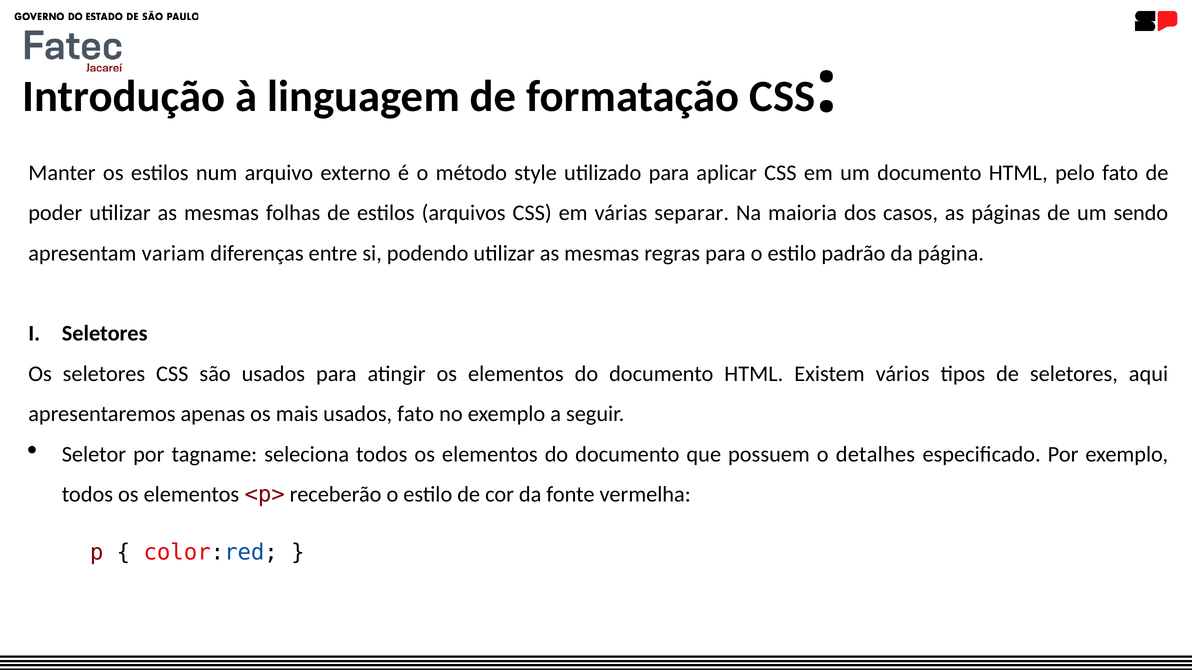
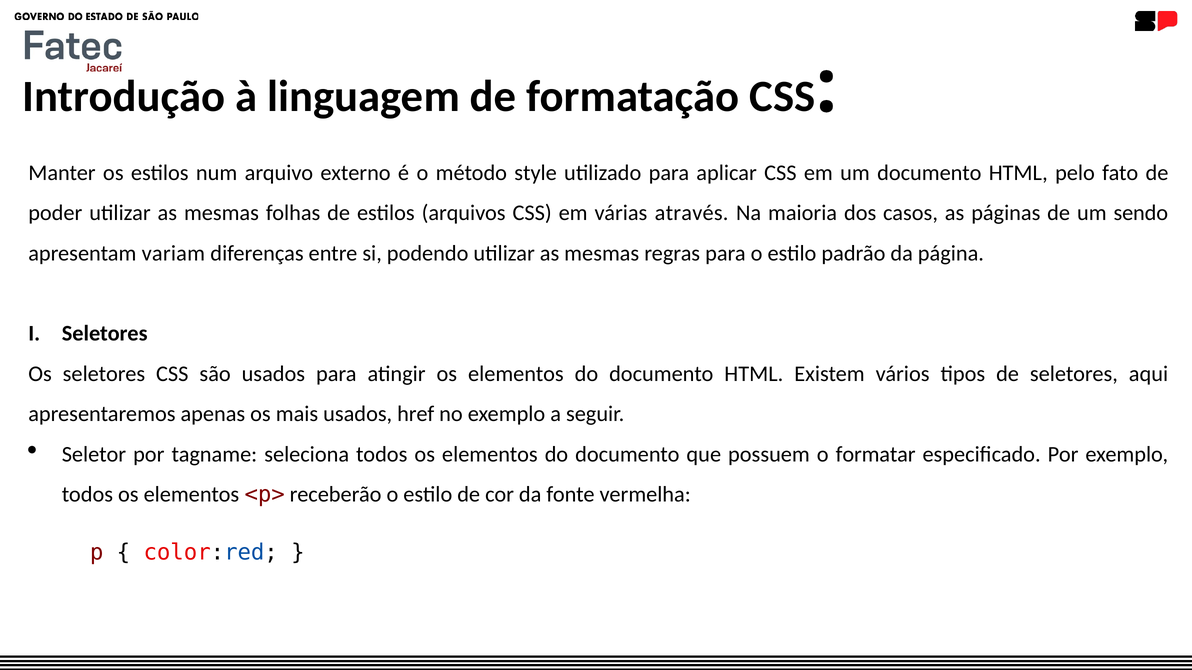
separar: separar -> através (692, 213)
usados fato: fato -> href (416, 414)
detalhes: detalhes -> formatar (876, 455)
